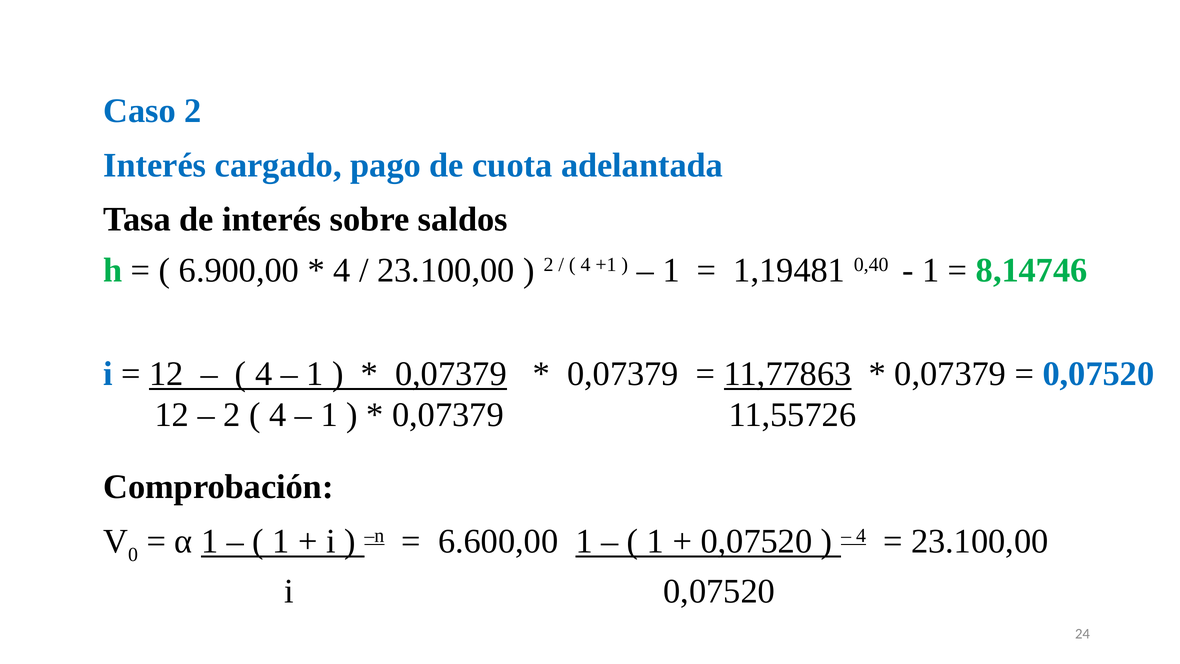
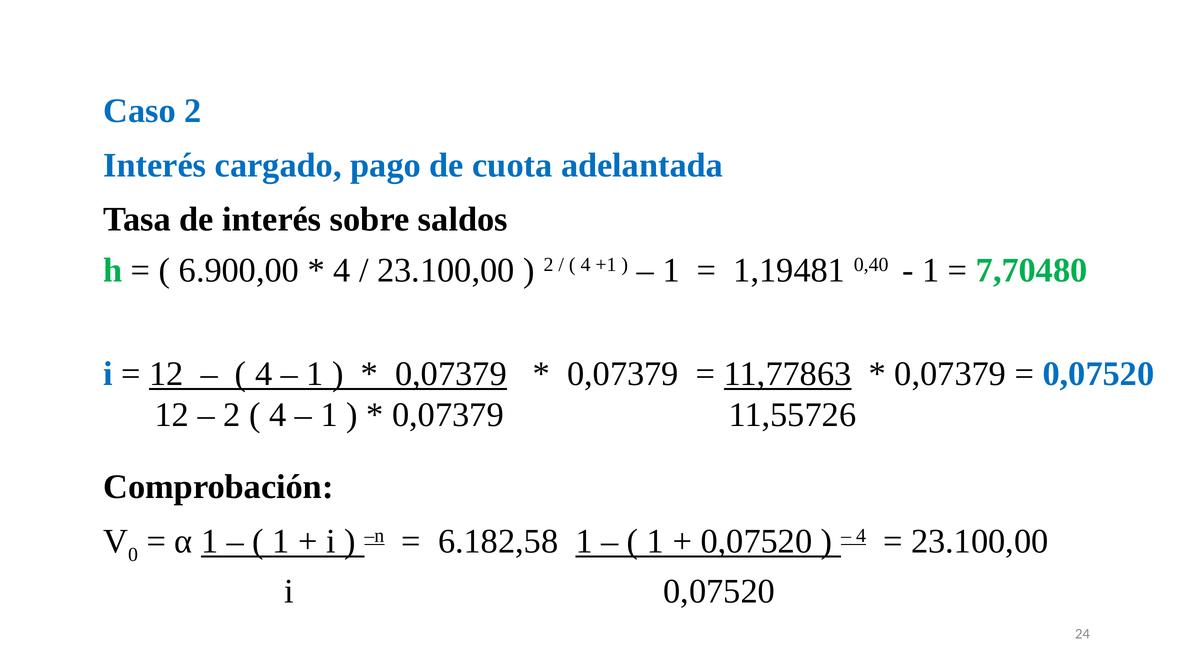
8,14746: 8,14746 -> 7,70480 (1032, 270)
6.600,00: 6.600,00 -> 6.182,58 (498, 541)
